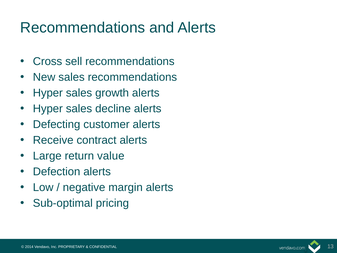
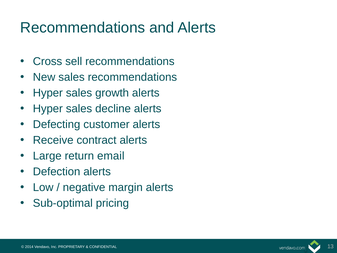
value: value -> email (111, 156)
